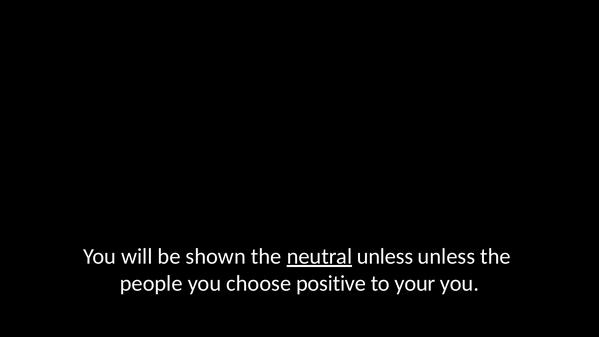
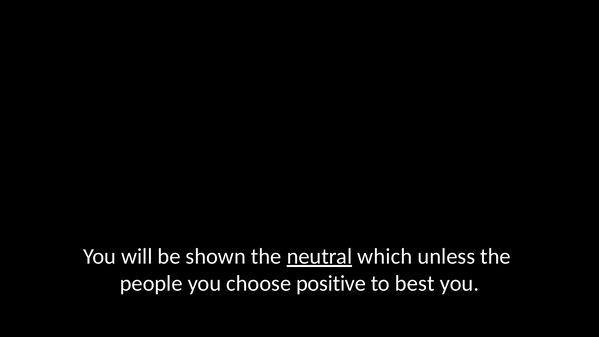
unless: unless -> which (385, 256)
your: your -> best (415, 283)
